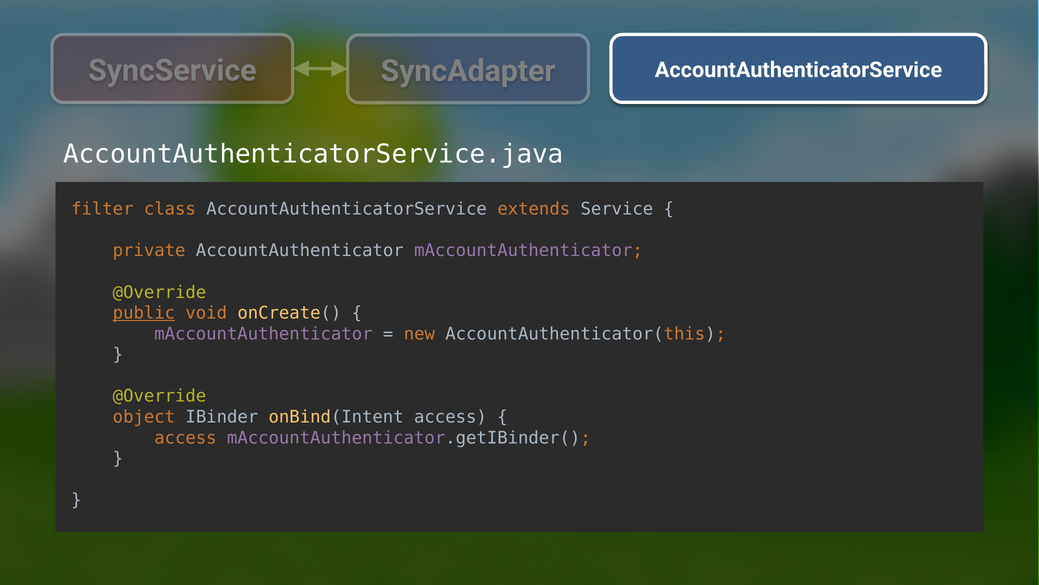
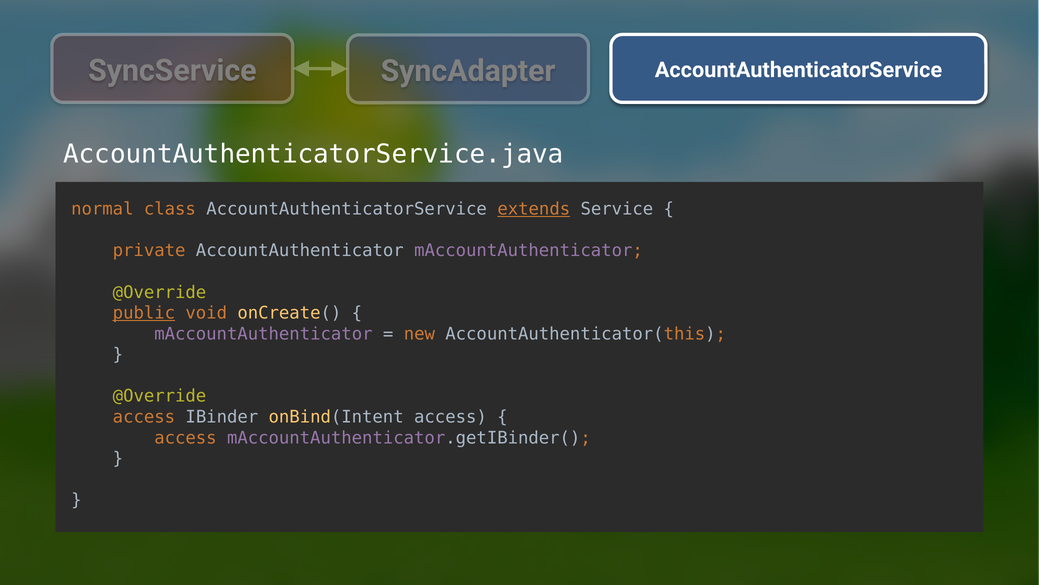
filter: filter -> normal (102, 209)
extends underline: none -> present (534, 209)
object: object -> access (144, 417)
